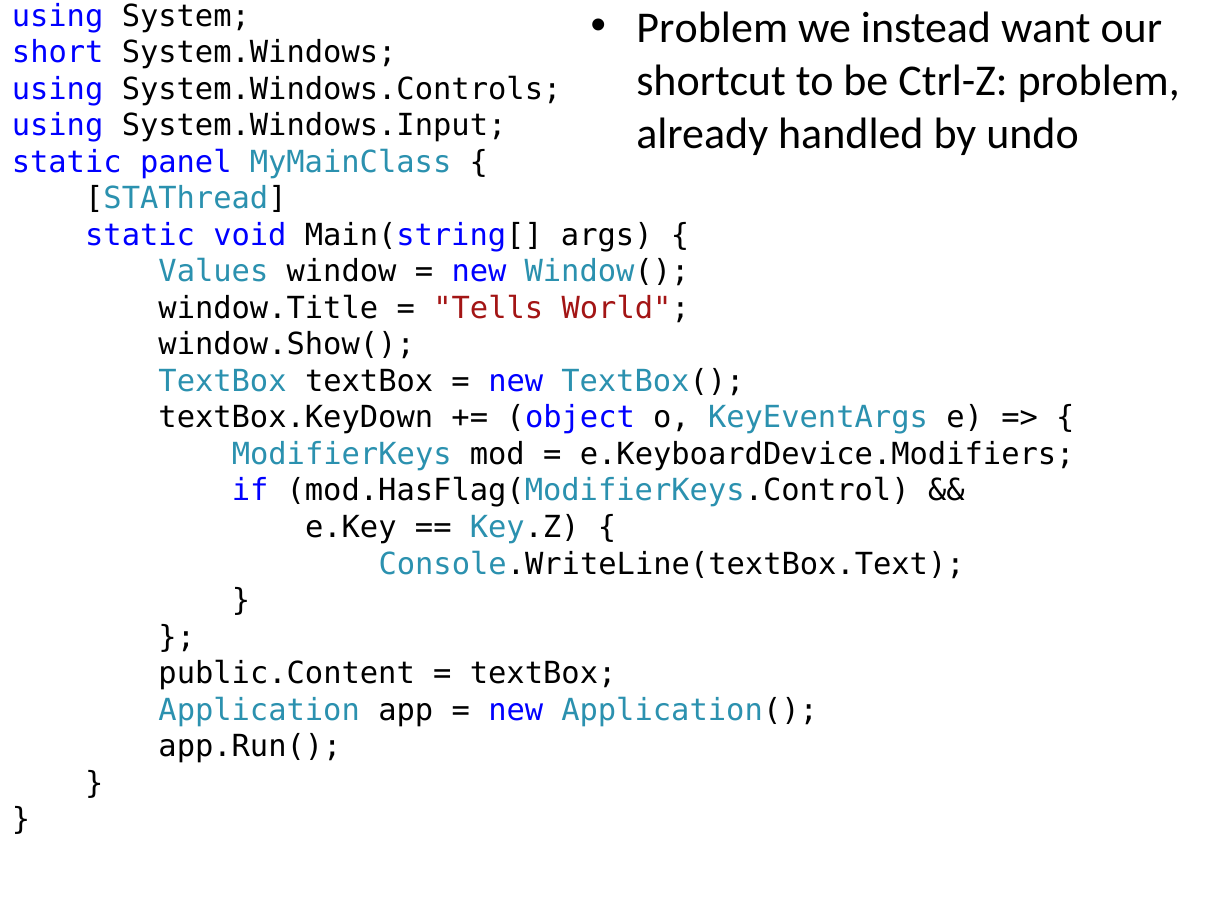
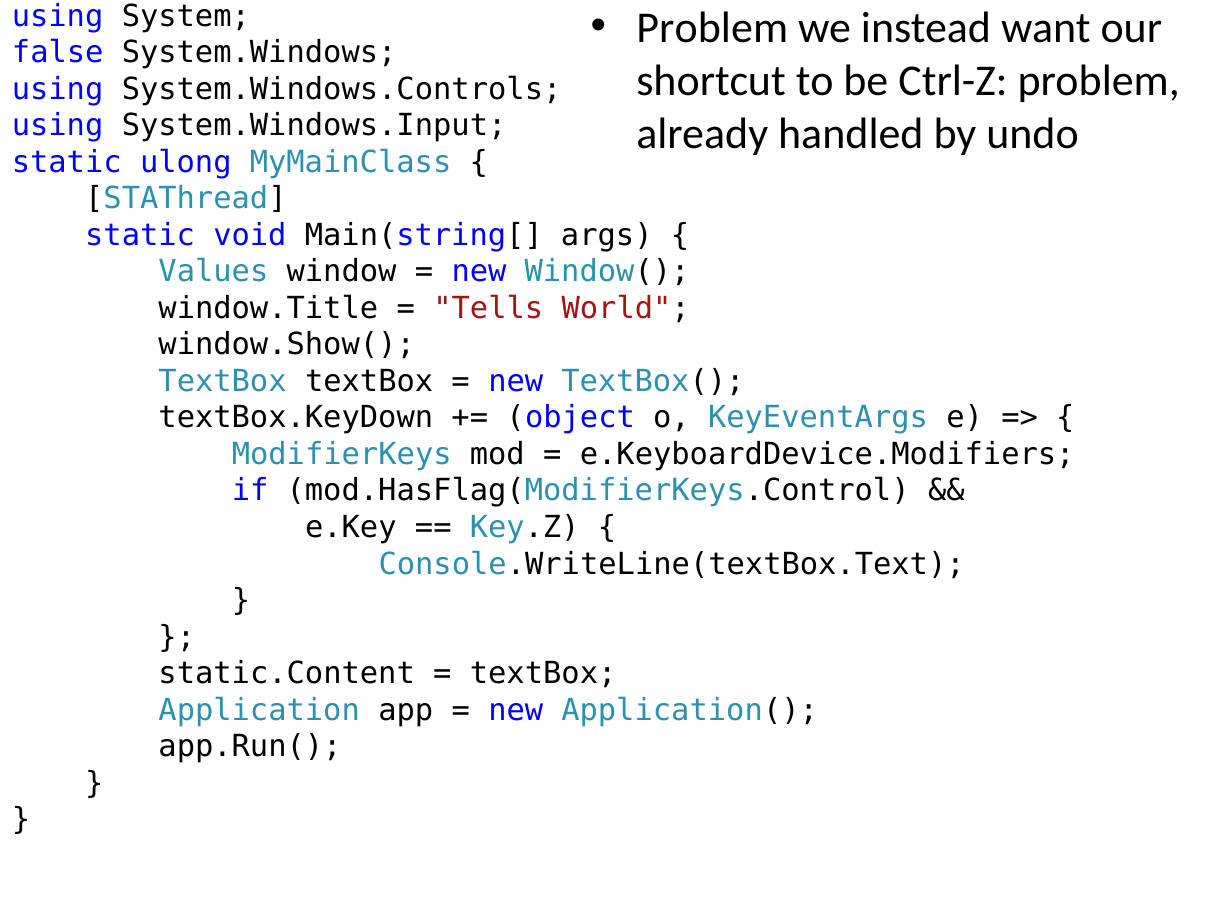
short: short -> false (58, 53)
panel: panel -> ulong (186, 162)
public.Content: public.Content -> static.Content (287, 674)
